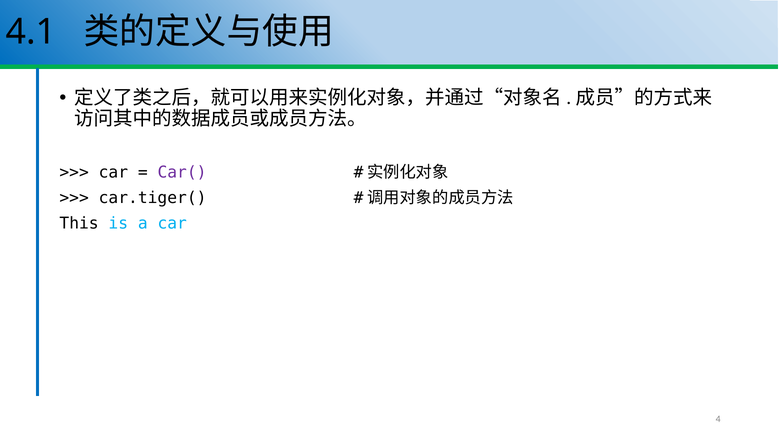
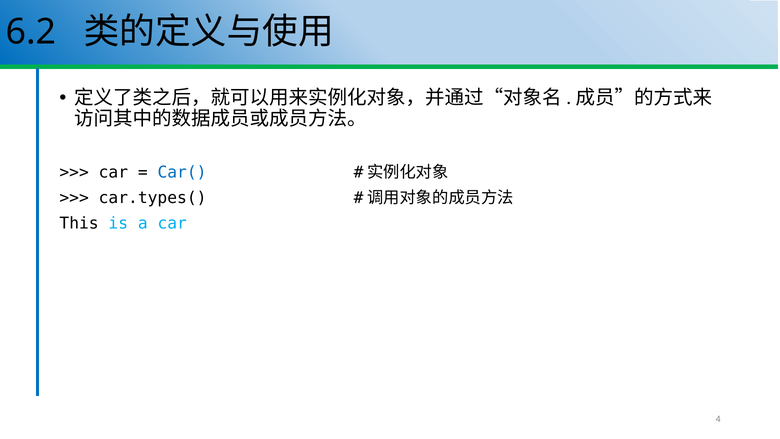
4.1: 4.1 -> 6.2 (31, 32)
Car( colour: purple -> blue (182, 172)
car.tiger(: car.tiger( -> car.types( (153, 198)
